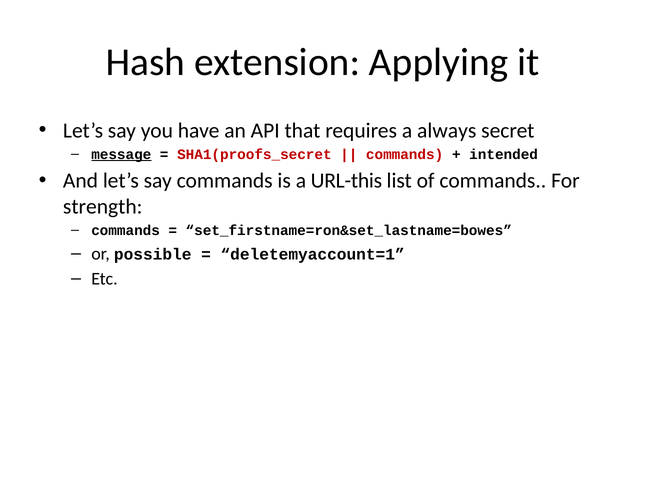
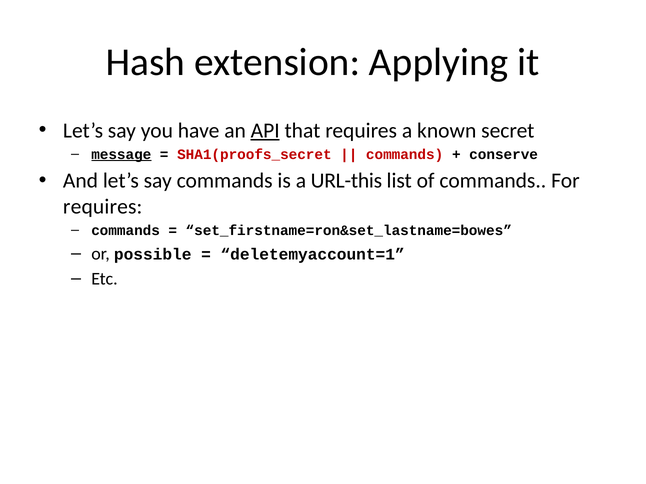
API underline: none -> present (265, 131)
always: always -> known (447, 131)
intended: intended -> conserve (504, 155)
strength: strength -> requires (103, 207)
